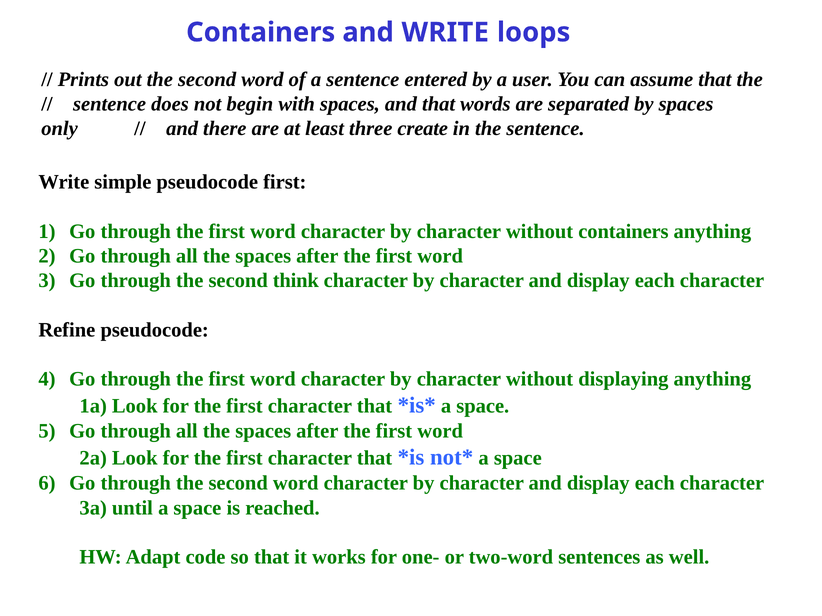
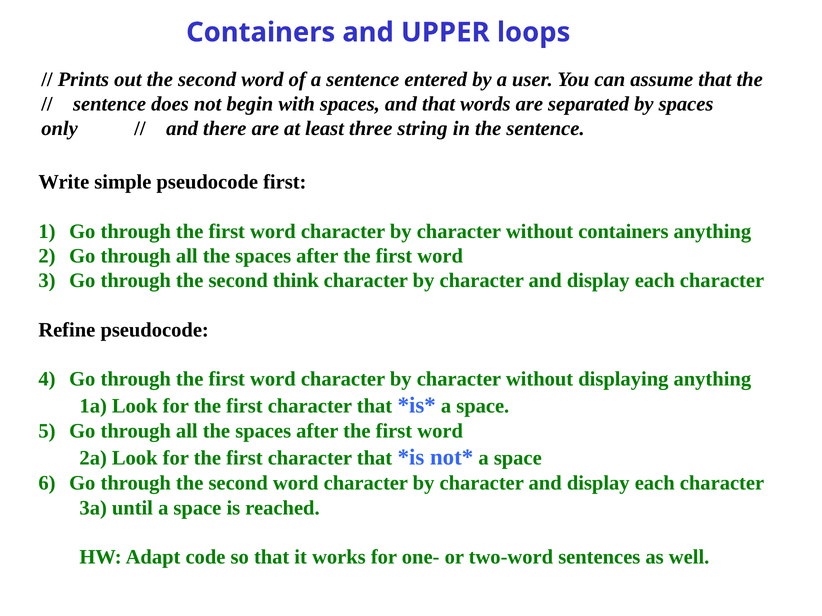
and WRITE: WRITE -> UPPER (445, 32)
create: create -> string (423, 129)
